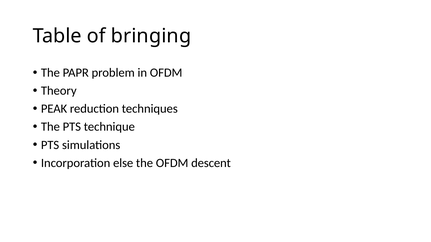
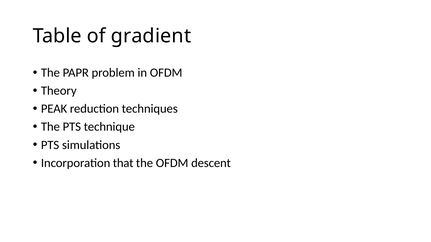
bringing: bringing -> gradient (151, 36)
else: else -> that (123, 163)
